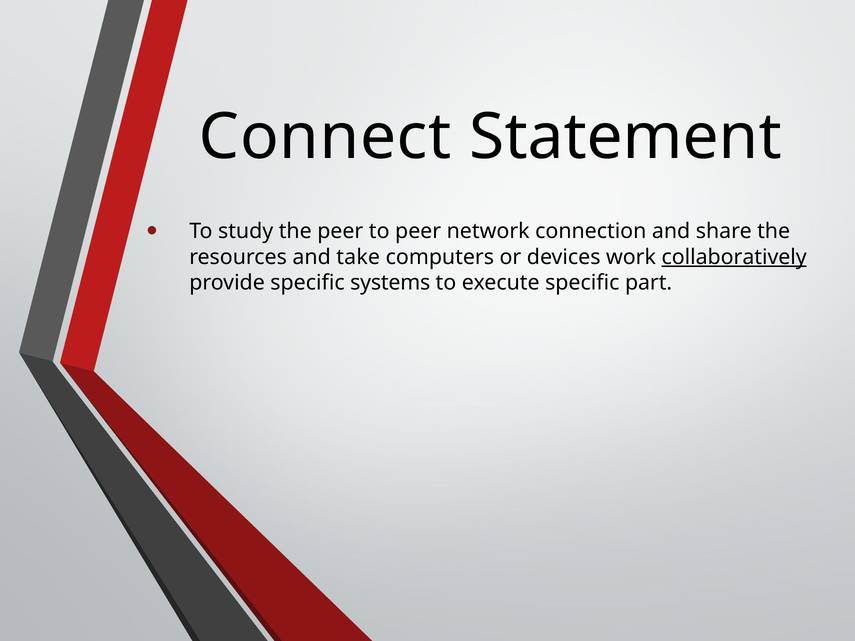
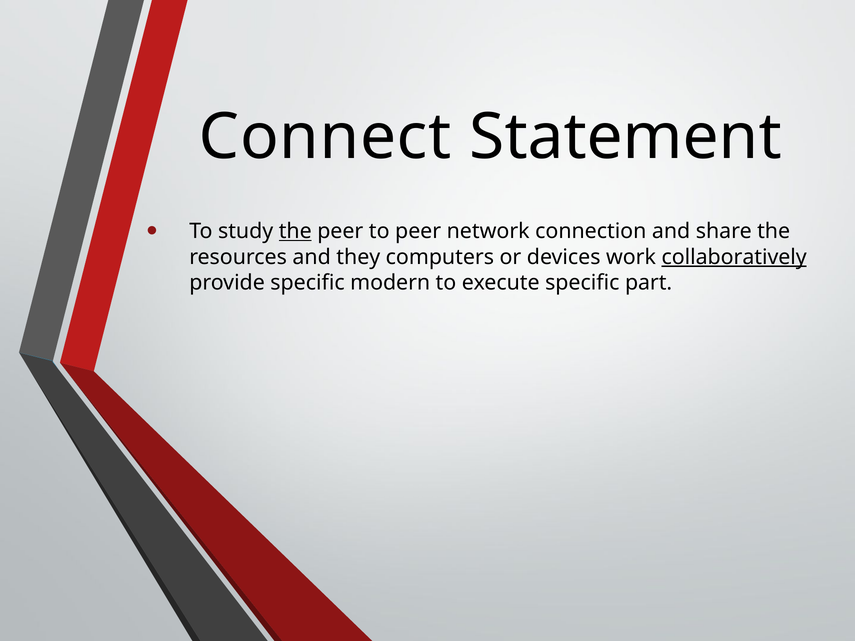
the underline: none -> present (295, 232)
take: take -> they (358, 257)
systems: systems -> modern (390, 283)
